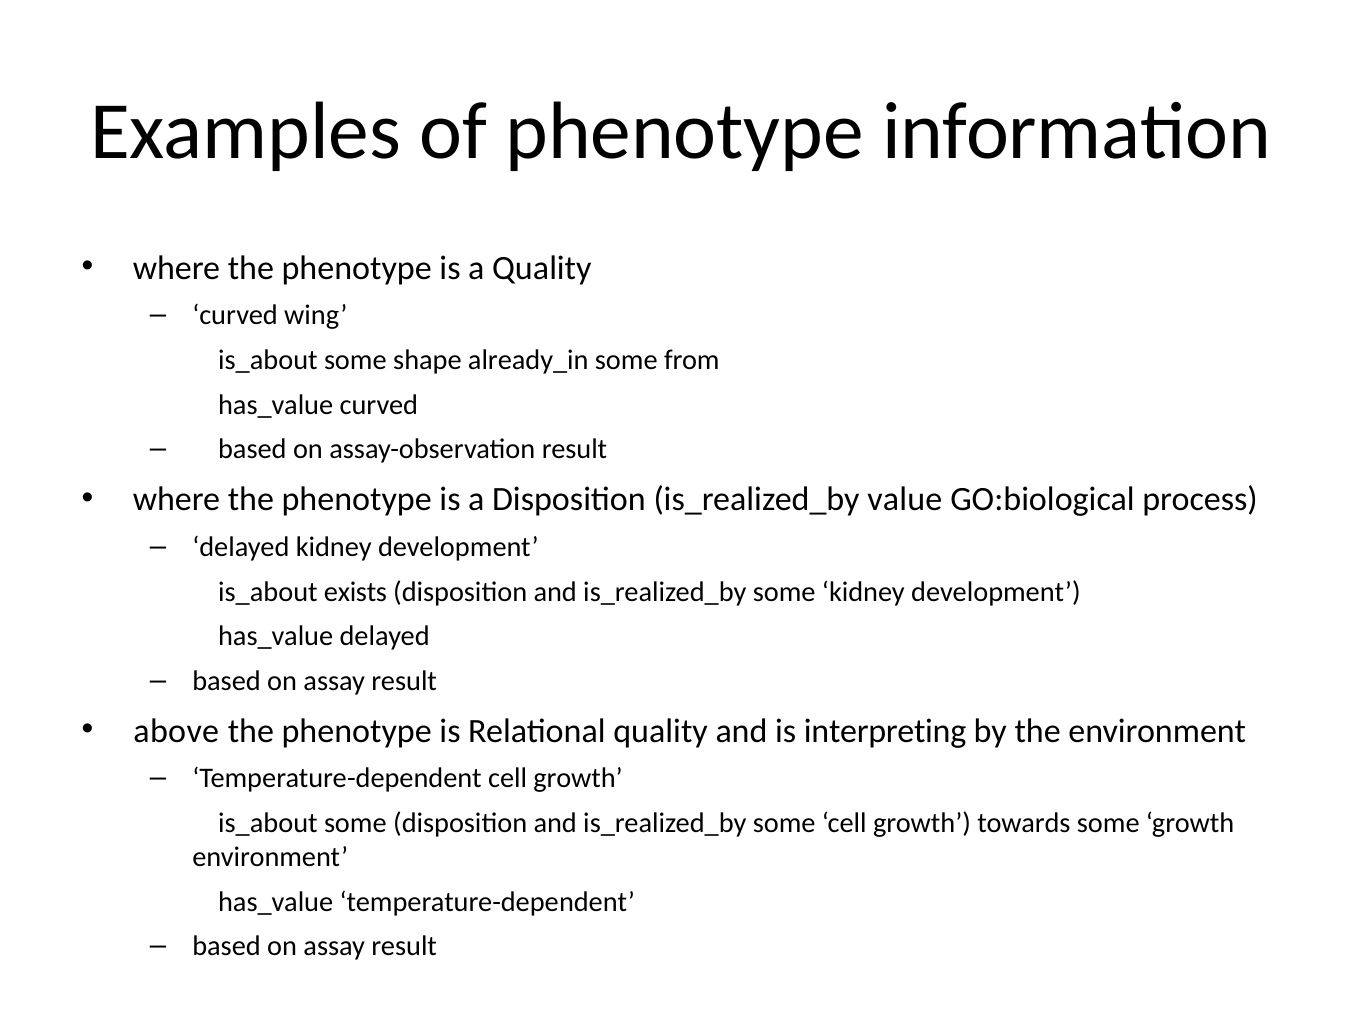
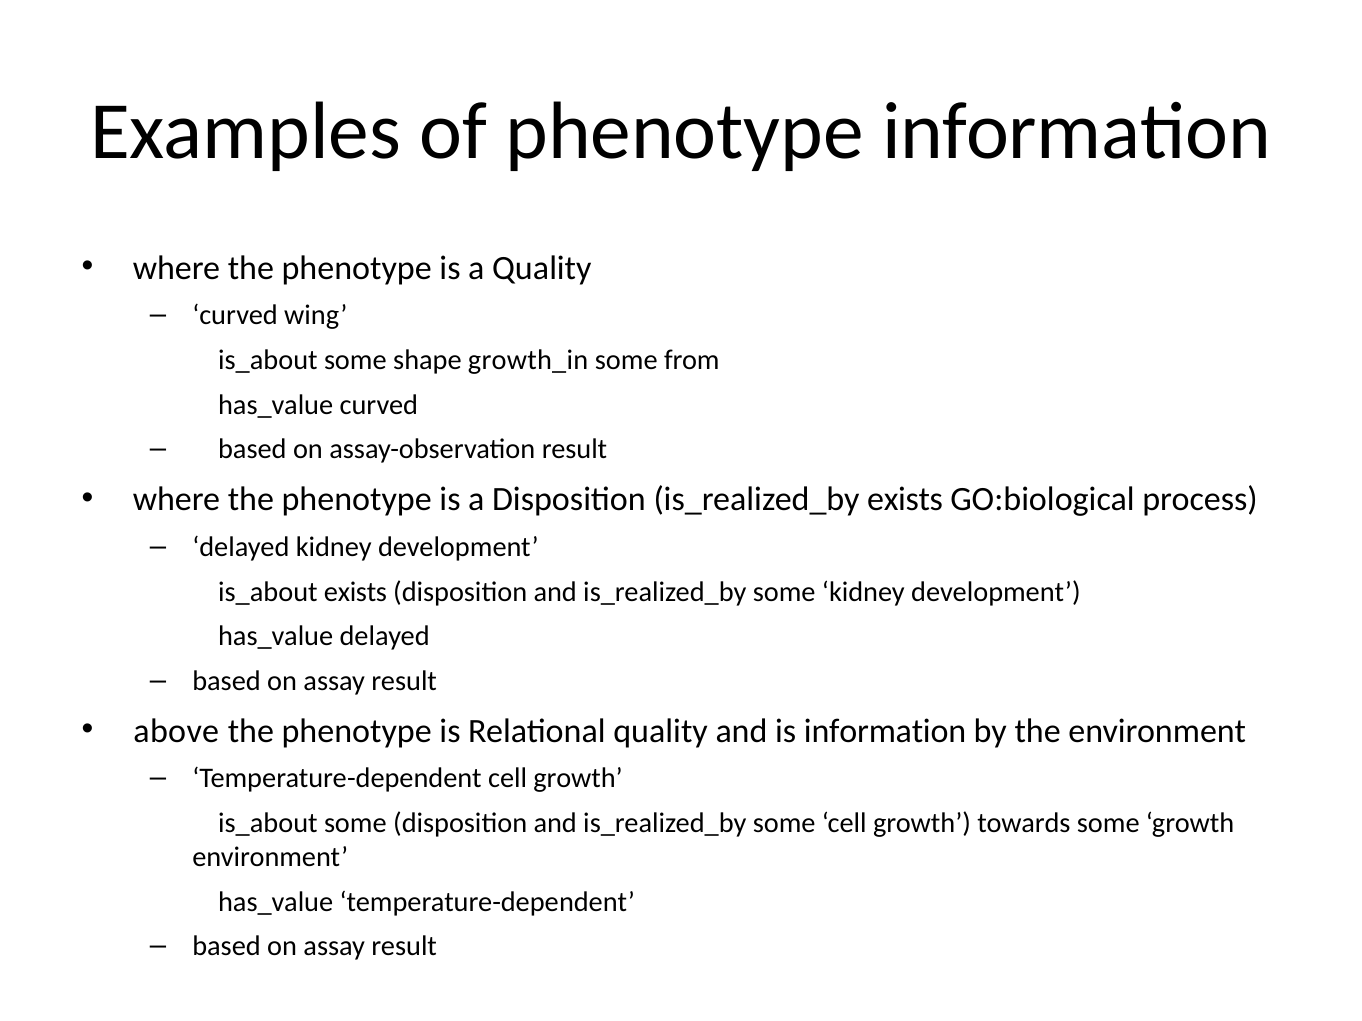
already_in: already_in -> growth_in (528, 360)
is_realized_by value: value -> exists (905, 500)
is interpreting: interpreting -> information (885, 731)
